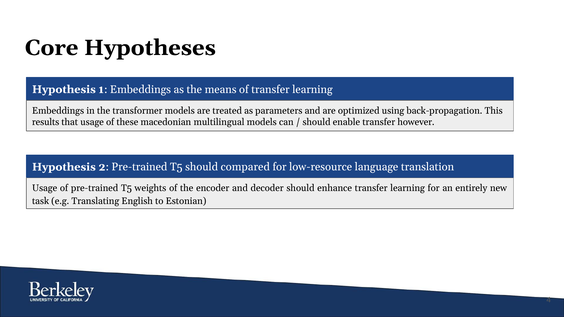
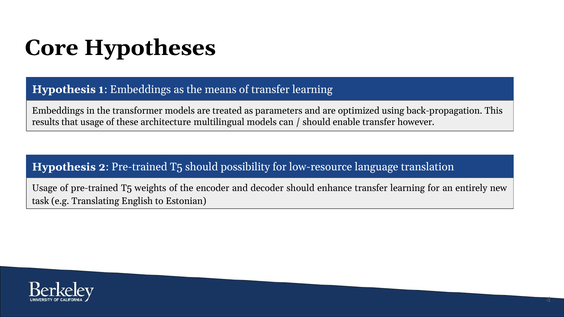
macedonian: macedonian -> architecture (166, 122)
compared: compared -> possibility (245, 167)
